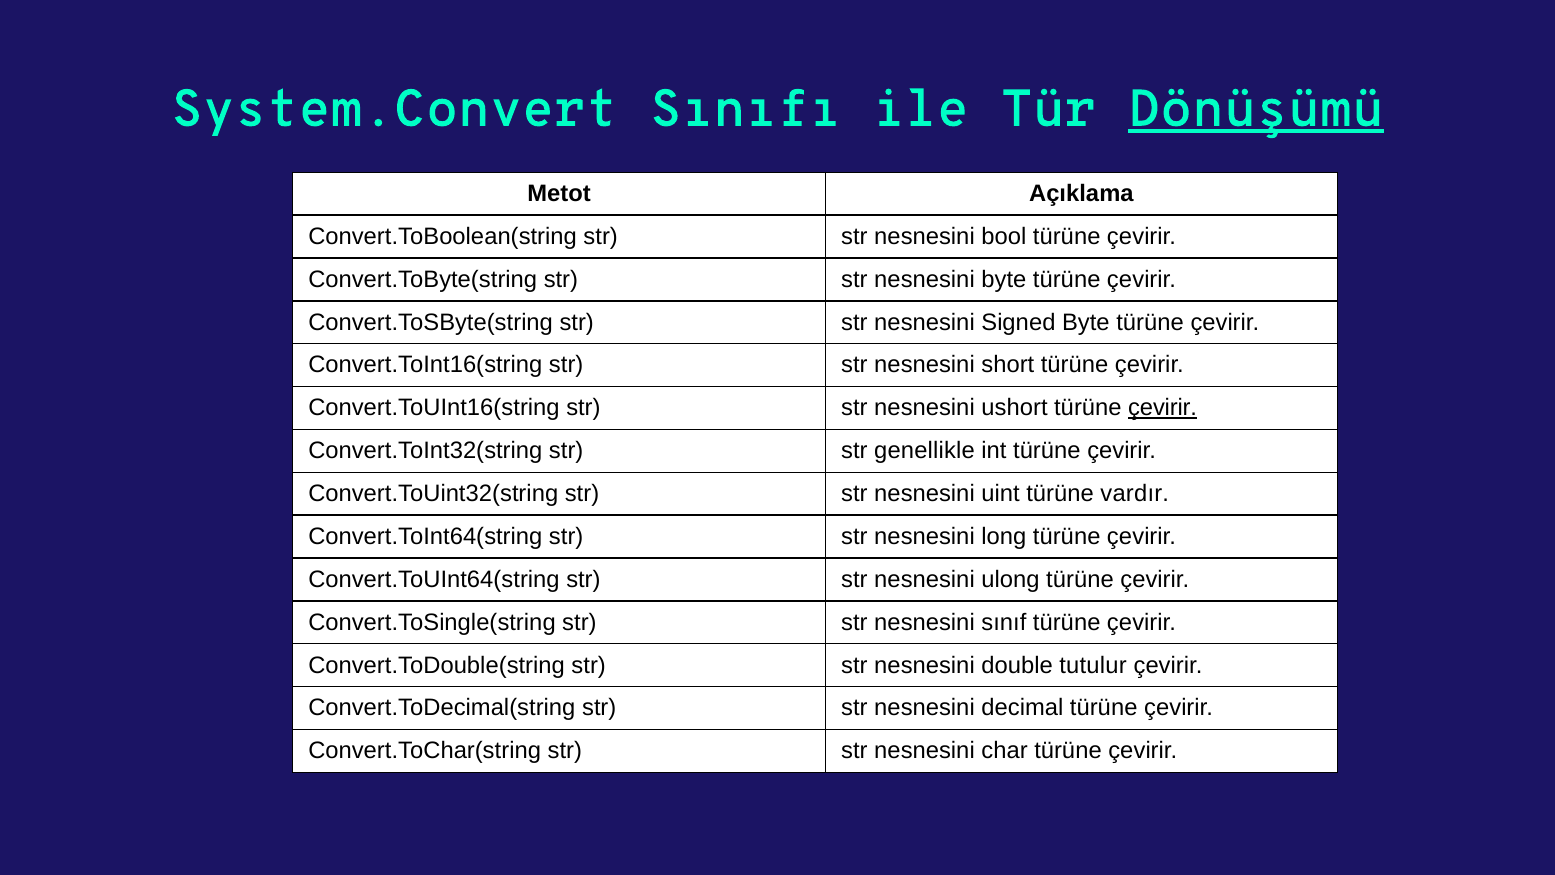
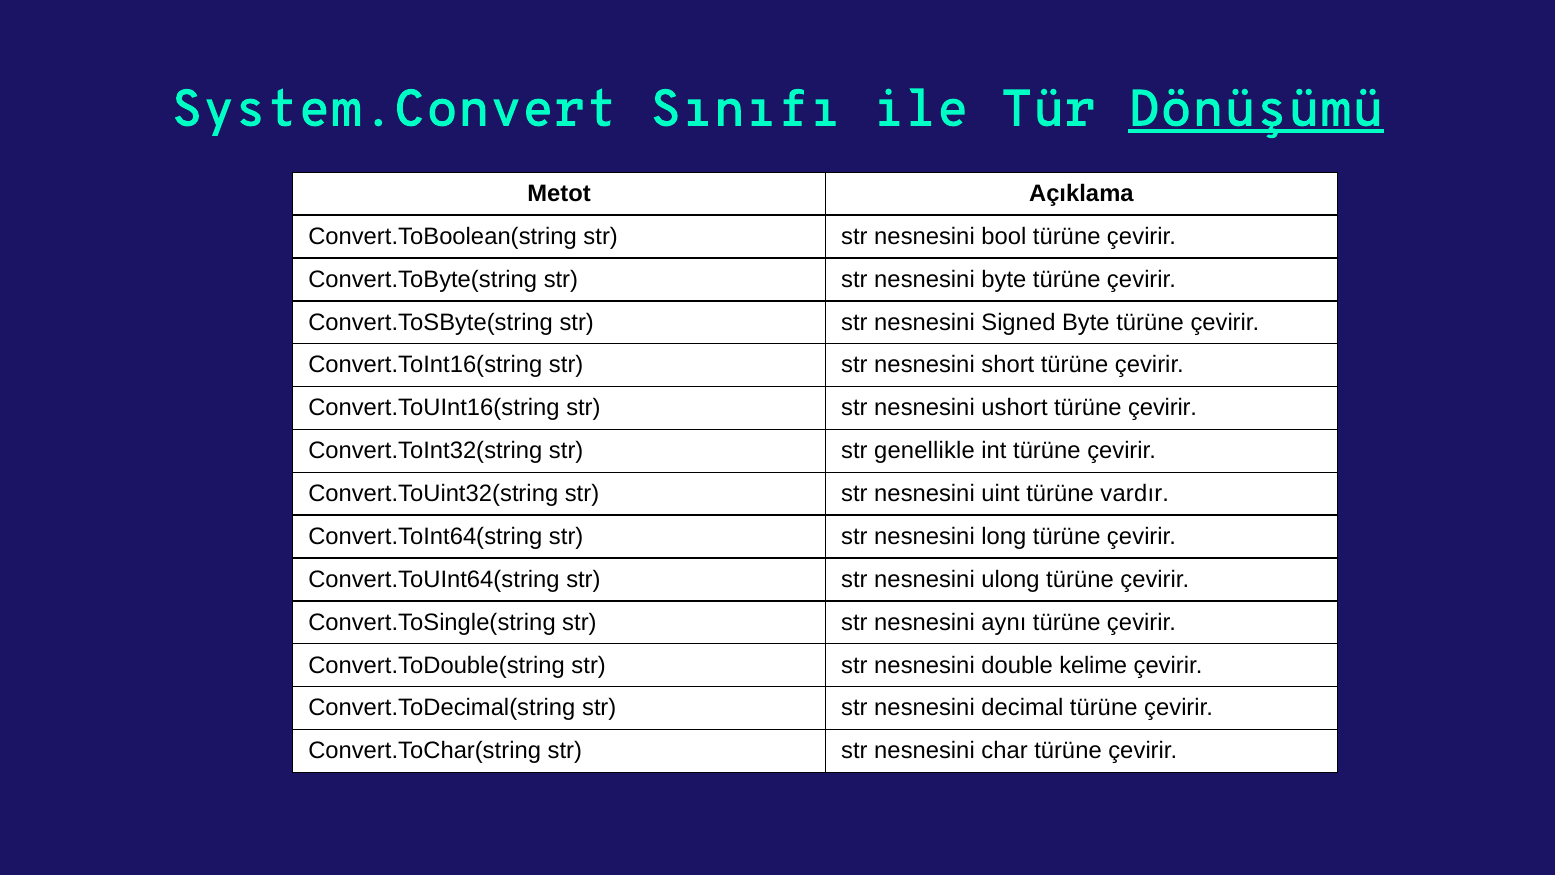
çevirir underline: present -> none (1163, 408)
sınıf: sınıf -> aynı (1004, 622)
tutulur: tutulur -> kelime (1093, 665)
